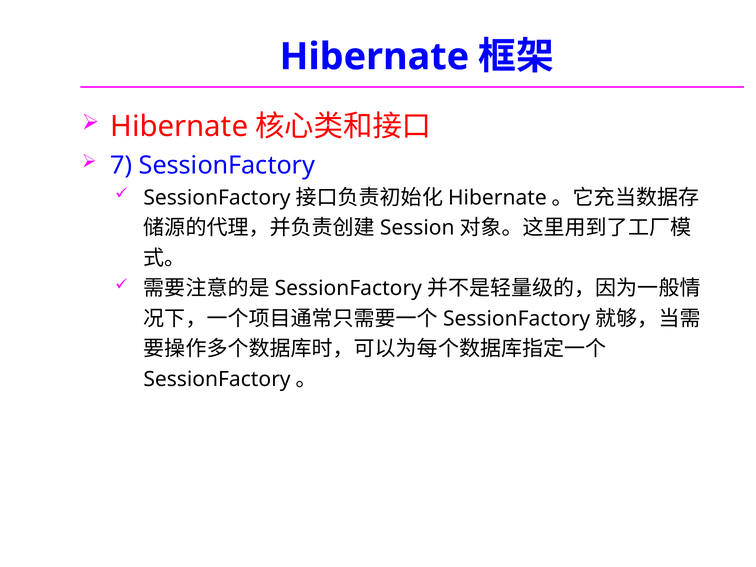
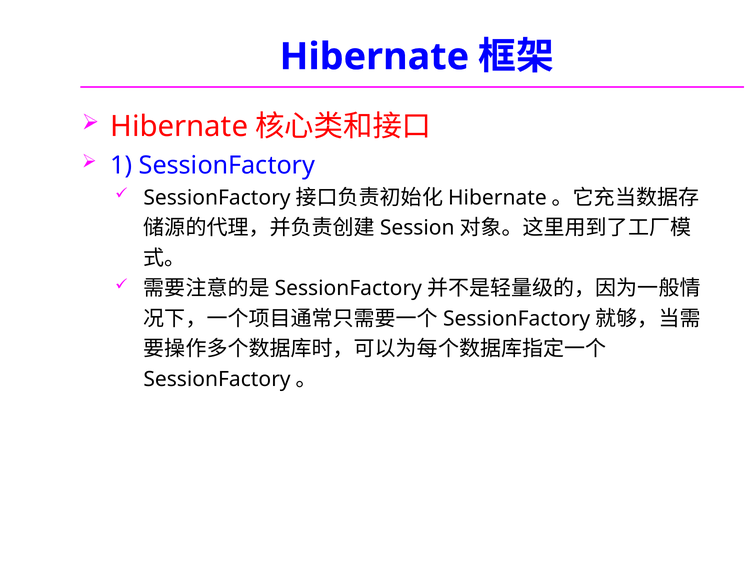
7: 7 -> 1 (121, 165)
